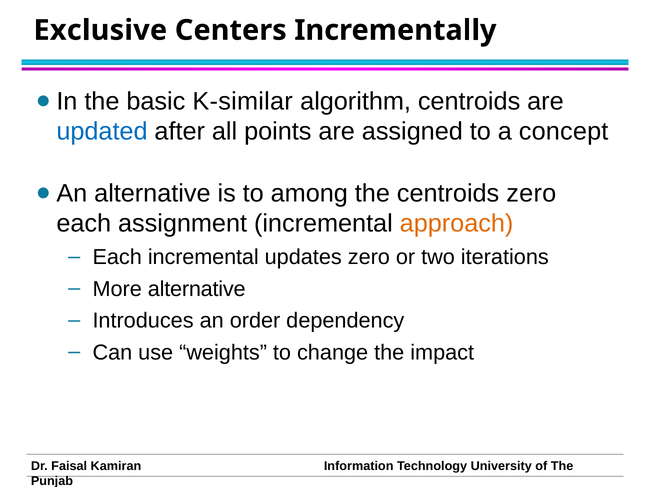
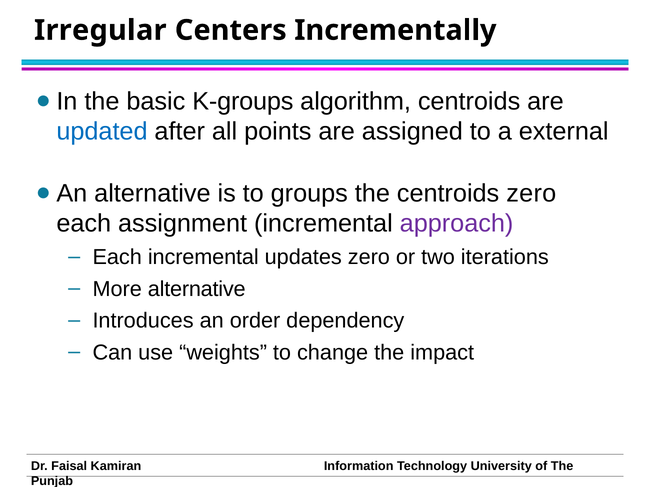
Exclusive: Exclusive -> Irregular (100, 30)
K-similar: K-similar -> K-groups (243, 101)
concept: concept -> external (564, 132)
among: among -> groups (309, 193)
approach colour: orange -> purple (457, 224)
